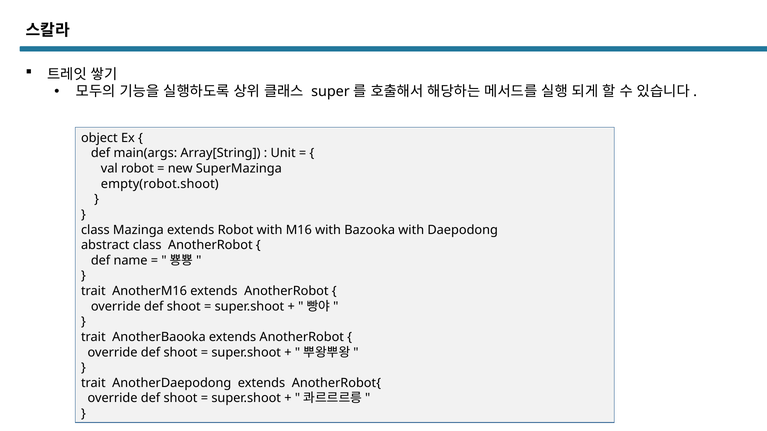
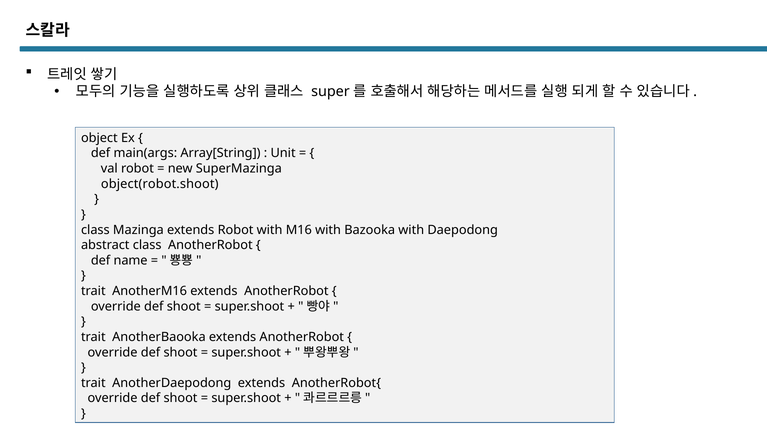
empty(robot.shoot: empty(robot.shoot -> object(robot.shoot (160, 184)
